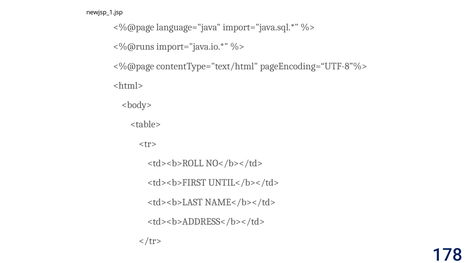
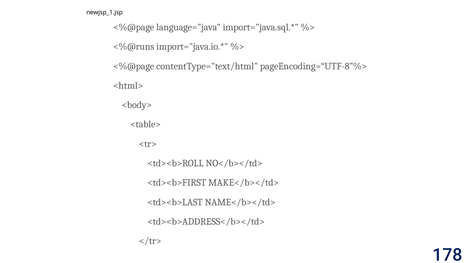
UNTIL</b></td>: UNTIL</b></td> -> MAKE</b></td> (244, 182)
